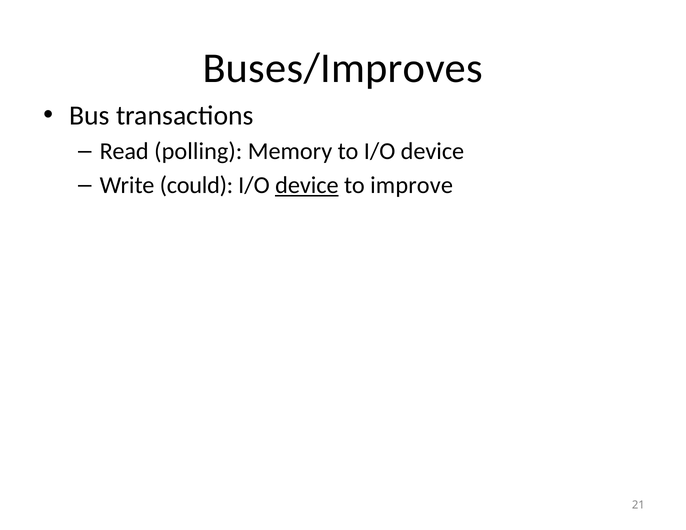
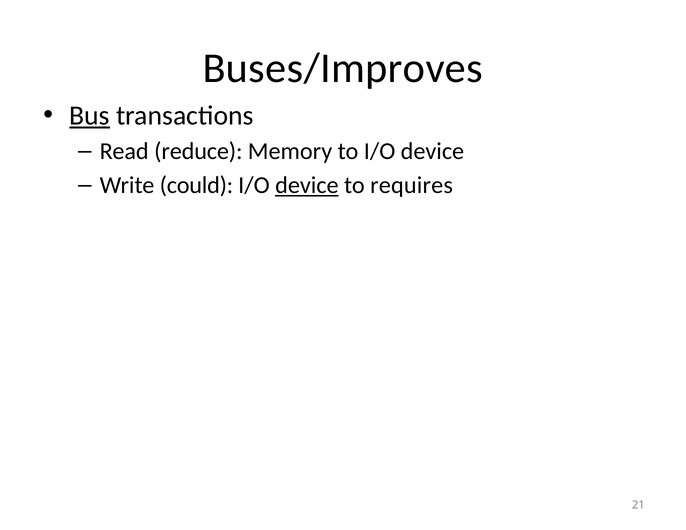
Bus underline: none -> present (90, 116)
polling: polling -> reduce (198, 151)
improve: improve -> requires (412, 185)
